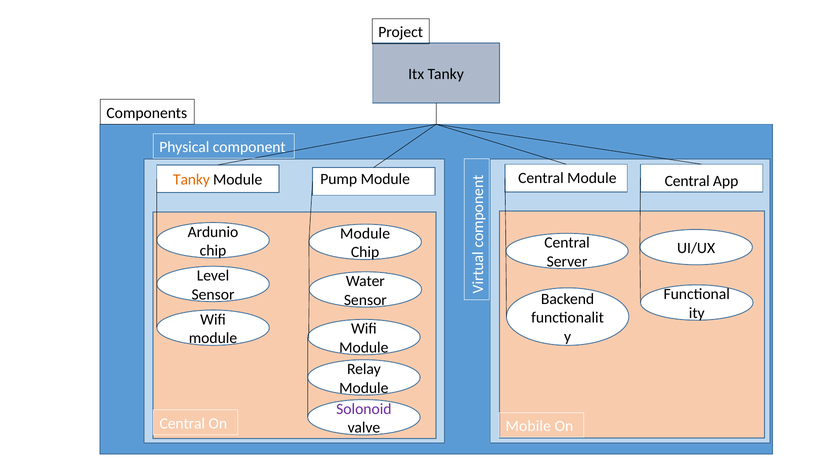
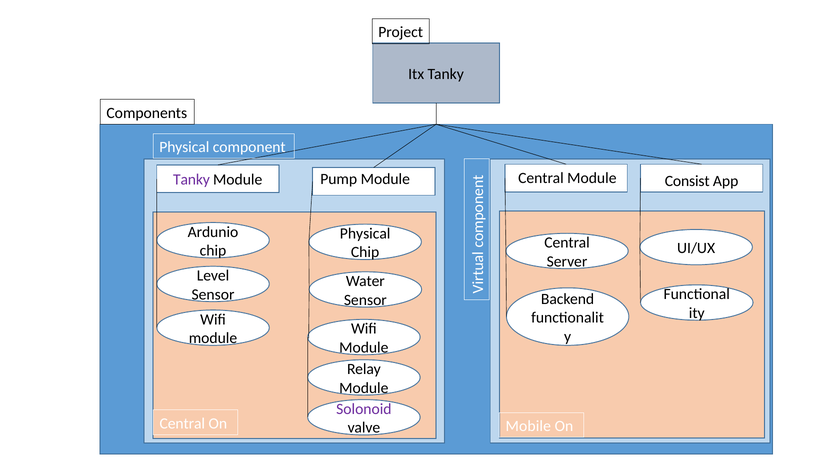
Tanky colour: orange -> purple (191, 179)
Pump Module Central: Central -> Consist (687, 181)
Module: Module -> Physical (365, 233)
